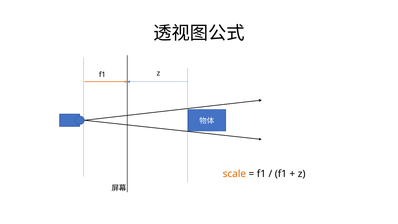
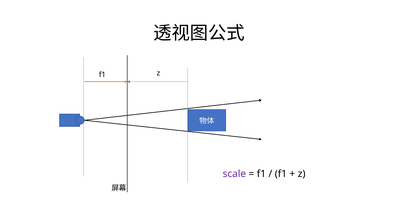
scale colour: orange -> purple (234, 174)
